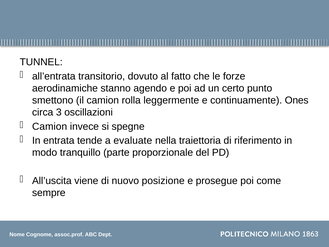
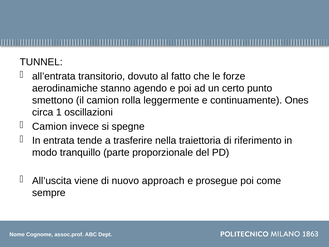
3: 3 -> 1 (59, 112)
evaluate: evaluate -> trasferire (133, 140)
posizione: posizione -> approach (163, 181)
